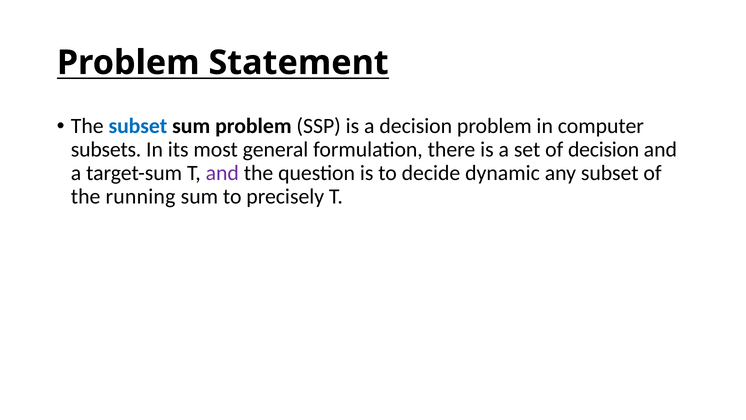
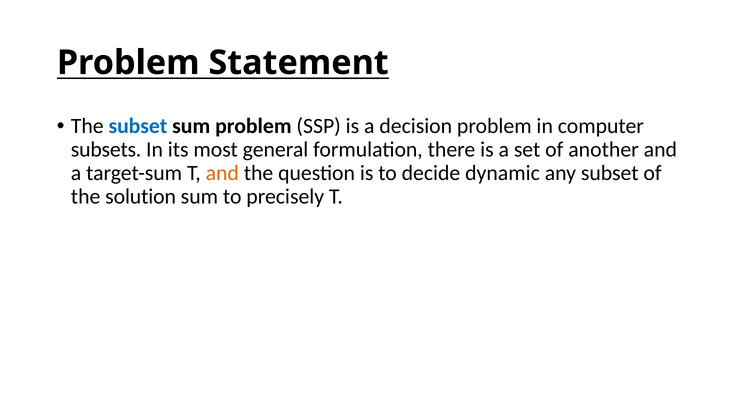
of decision: decision -> another (604, 150)
and colour: purple -> orange (222, 173)
running: running -> solution (141, 196)
